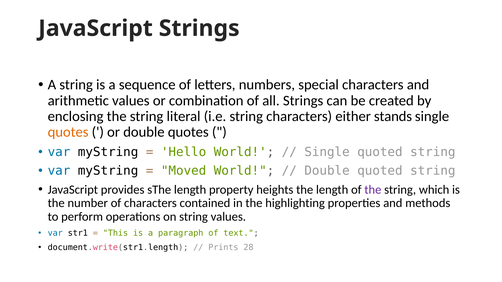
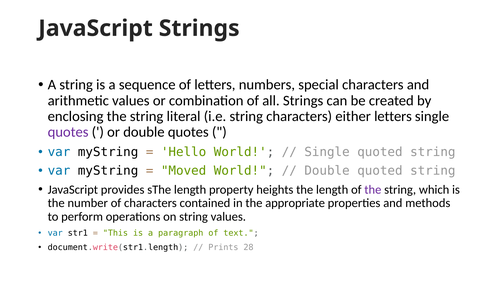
either stands: stands -> letters (393, 117)
quotes colour: orange -> purple (68, 132)
highlighting: highlighting -> appropriate (295, 203)
